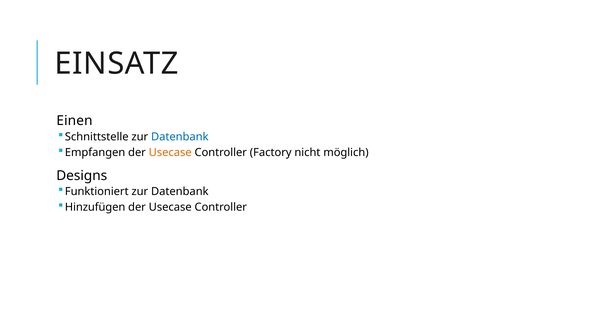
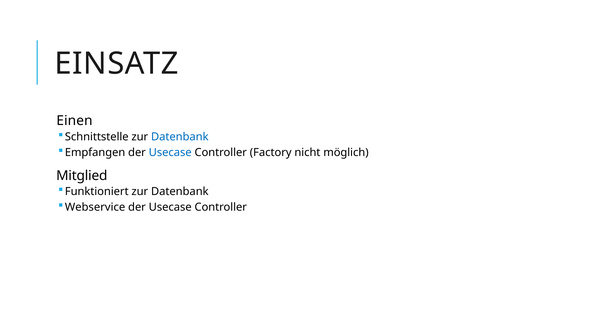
Usecase colour: orange -> blue (170, 152)
Designs: Designs -> Mitglied (82, 176)
Hinzufügen: Hinzufügen -> Webservice (95, 207)
